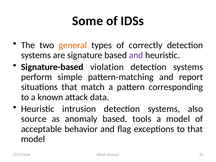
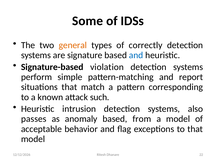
and colour: purple -> blue (136, 55)
data: data -> such (100, 97)
source: source -> passes (34, 119)
tools: tools -> from (142, 119)
